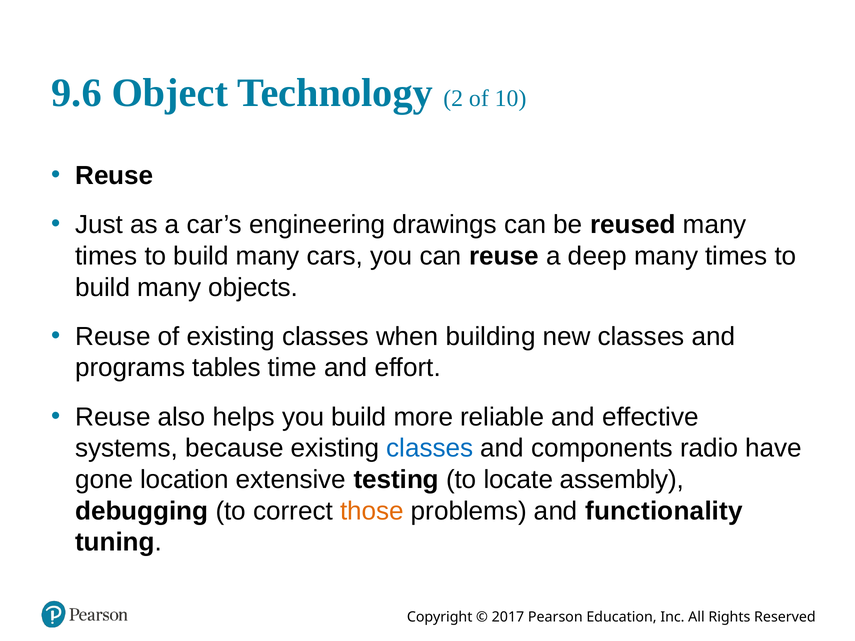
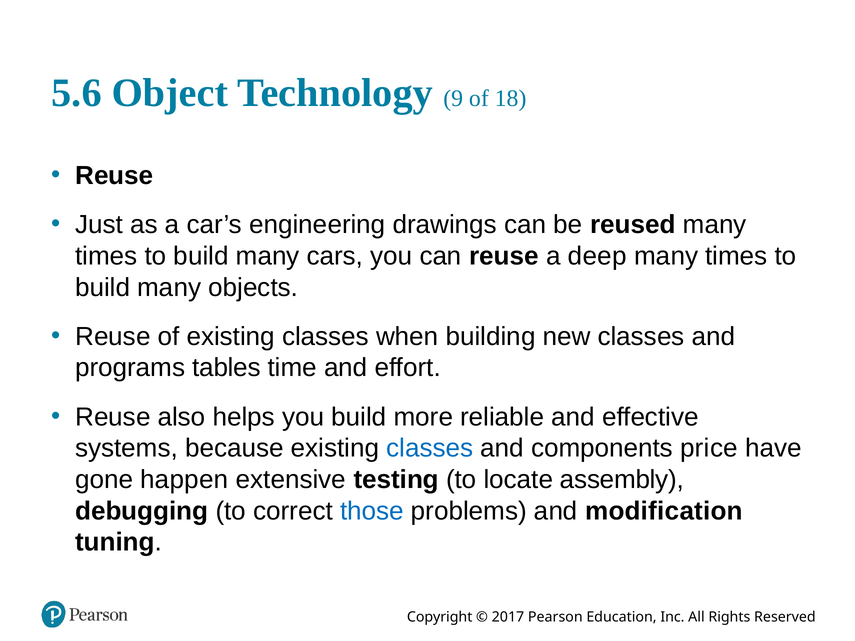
9.6: 9.6 -> 5.6 (76, 93)
2: 2 -> 9 (453, 98)
10: 10 -> 18 (511, 98)
radio: radio -> price (709, 448)
location: location -> happen (184, 480)
those colour: orange -> blue (372, 511)
functionality: functionality -> modification (664, 511)
